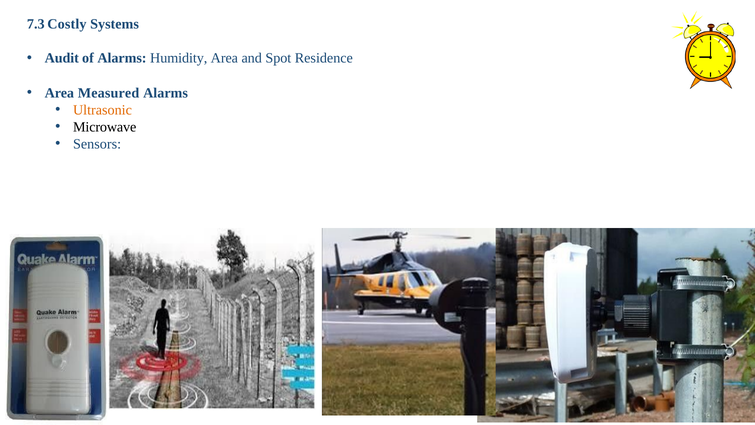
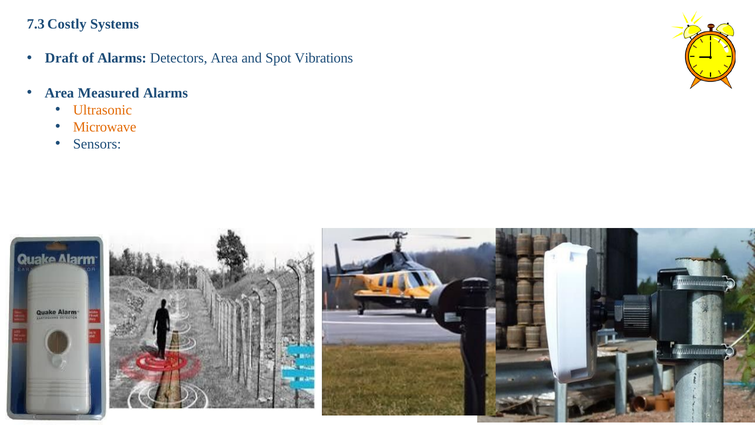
Audit: Audit -> Draft (62, 58)
Humidity: Humidity -> Detectors (179, 58)
Residence: Residence -> Vibrations (324, 58)
Microwave colour: black -> orange (105, 127)
